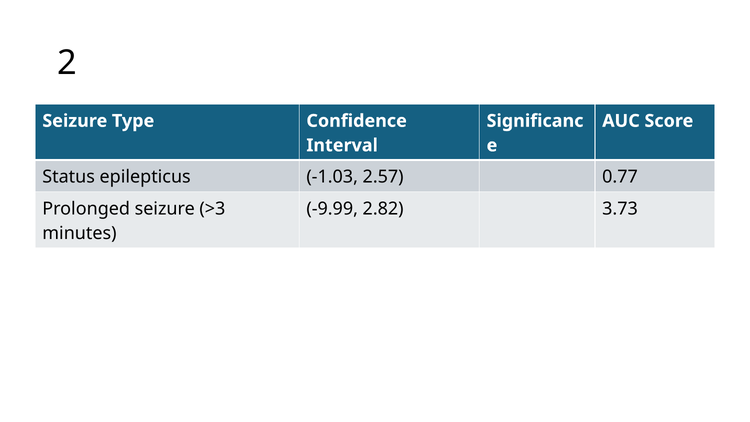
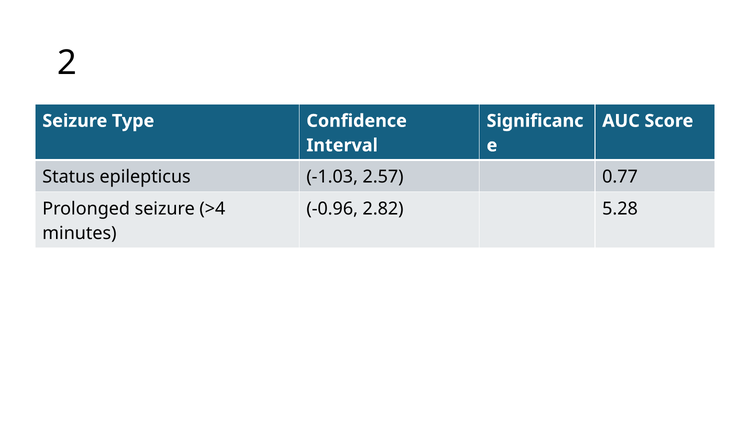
>3: >3 -> >4 (212, 209)
-9.99: -9.99 -> -0.96 (332, 209)
3.73: 3.73 -> 5.28 (620, 209)
